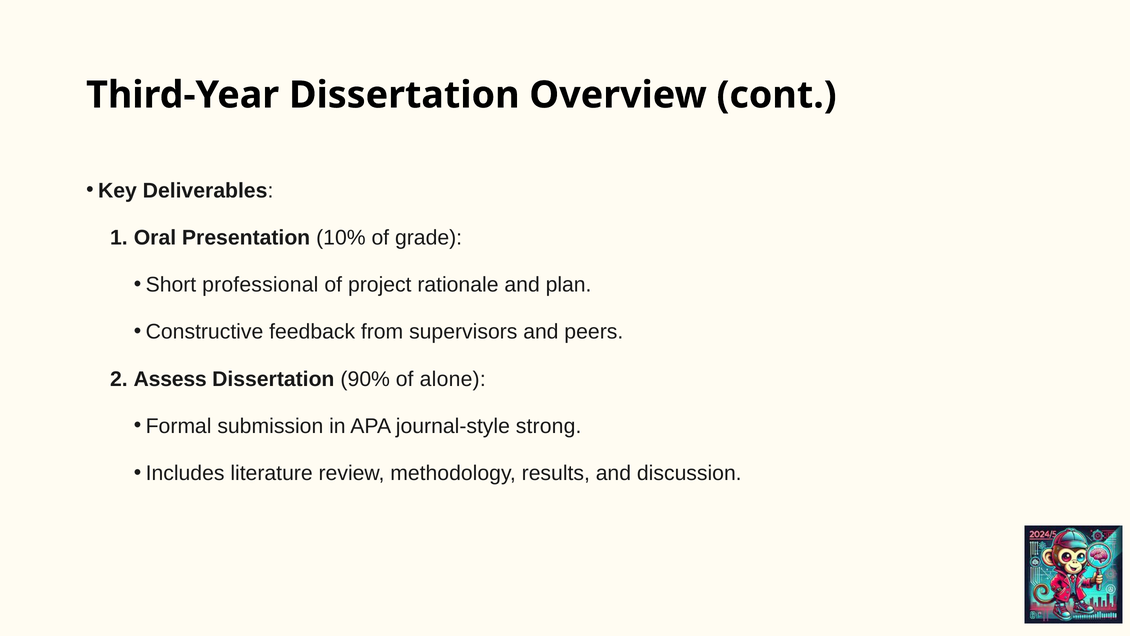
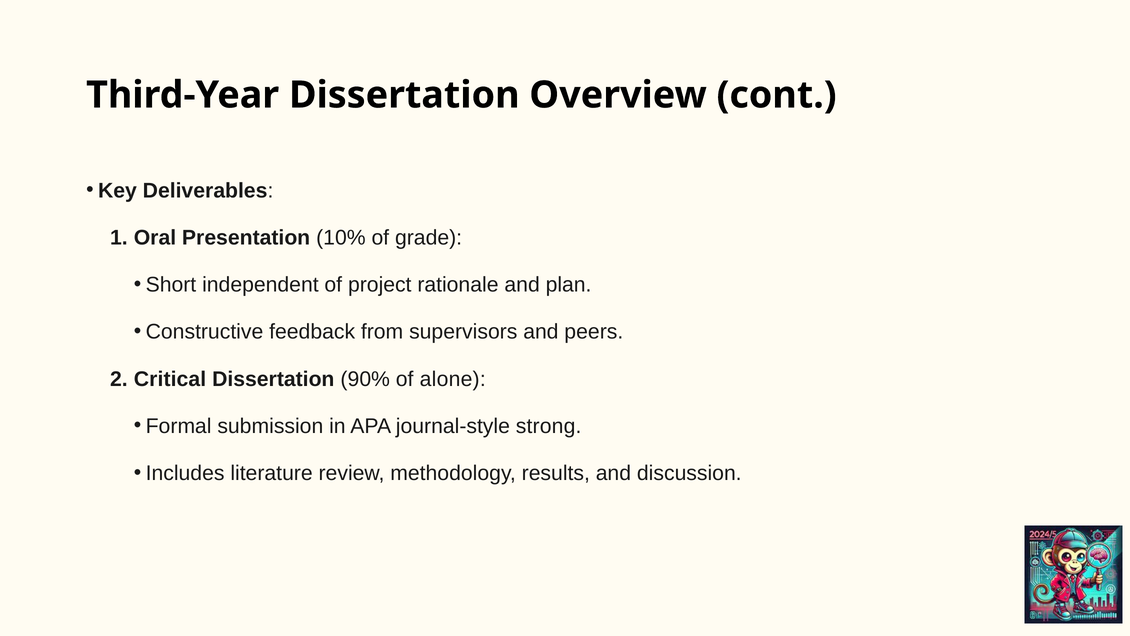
professional: professional -> independent (260, 285)
Assess: Assess -> Critical (170, 379)
